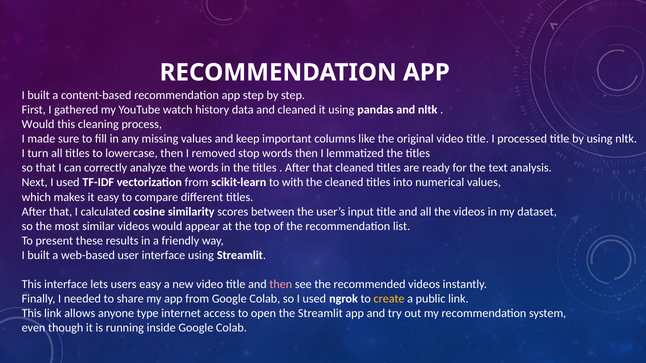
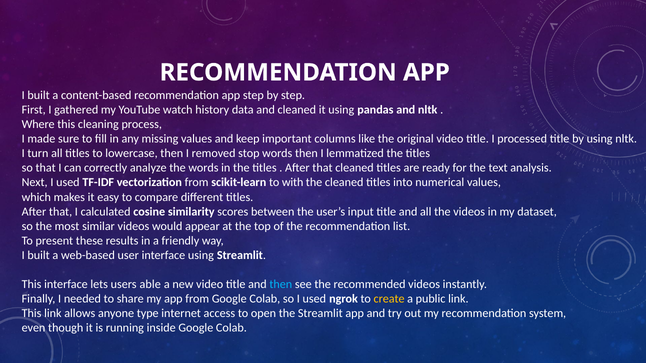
Would: Would -> Where (38, 125)
users easy: easy -> able (150, 284)
then colour: pink -> light blue (281, 284)
